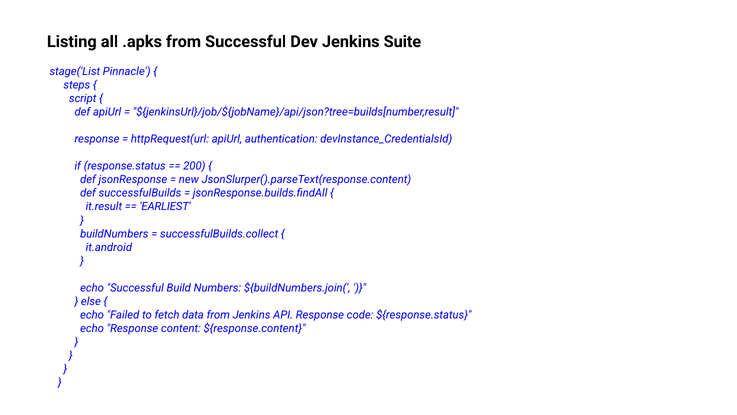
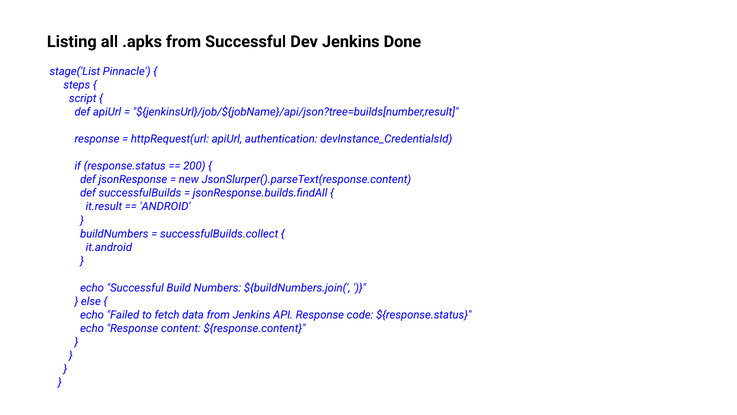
Suite: Suite -> Done (402, 42)
EARLIEST: EARLIEST -> ANDROID (165, 207)
